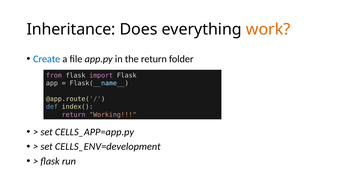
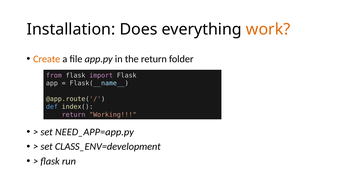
Inheritance: Inheritance -> Installation (71, 29)
Create colour: blue -> orange (47, 59)
CELLS_APP=app.py: CELLS_APP=app.py -> NEED_APP=app.py (94, 132)
CELLS_ENV=development: CELLS_ENV=development -> CLASS_ENV=development (108, 147)
